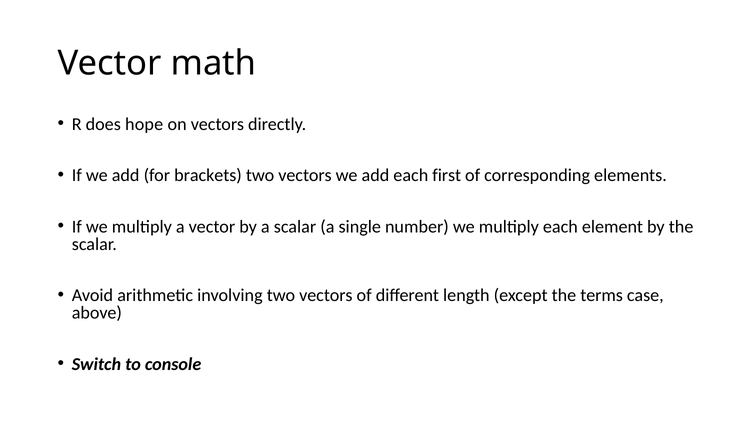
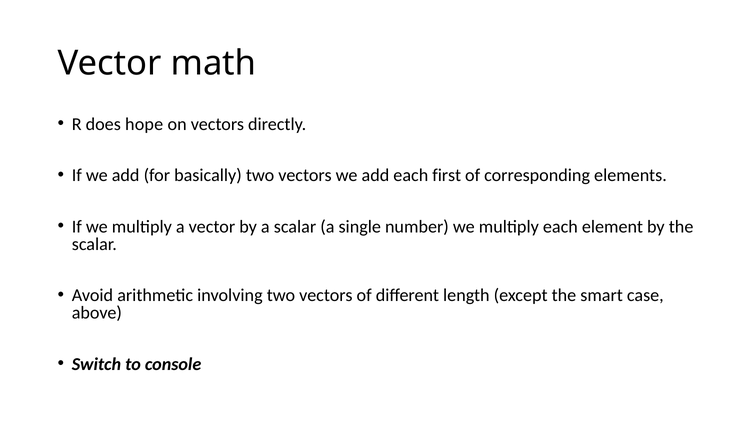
brackets: brackets -> basically (208, 175)
terms: terms -> smart (602, 296)
